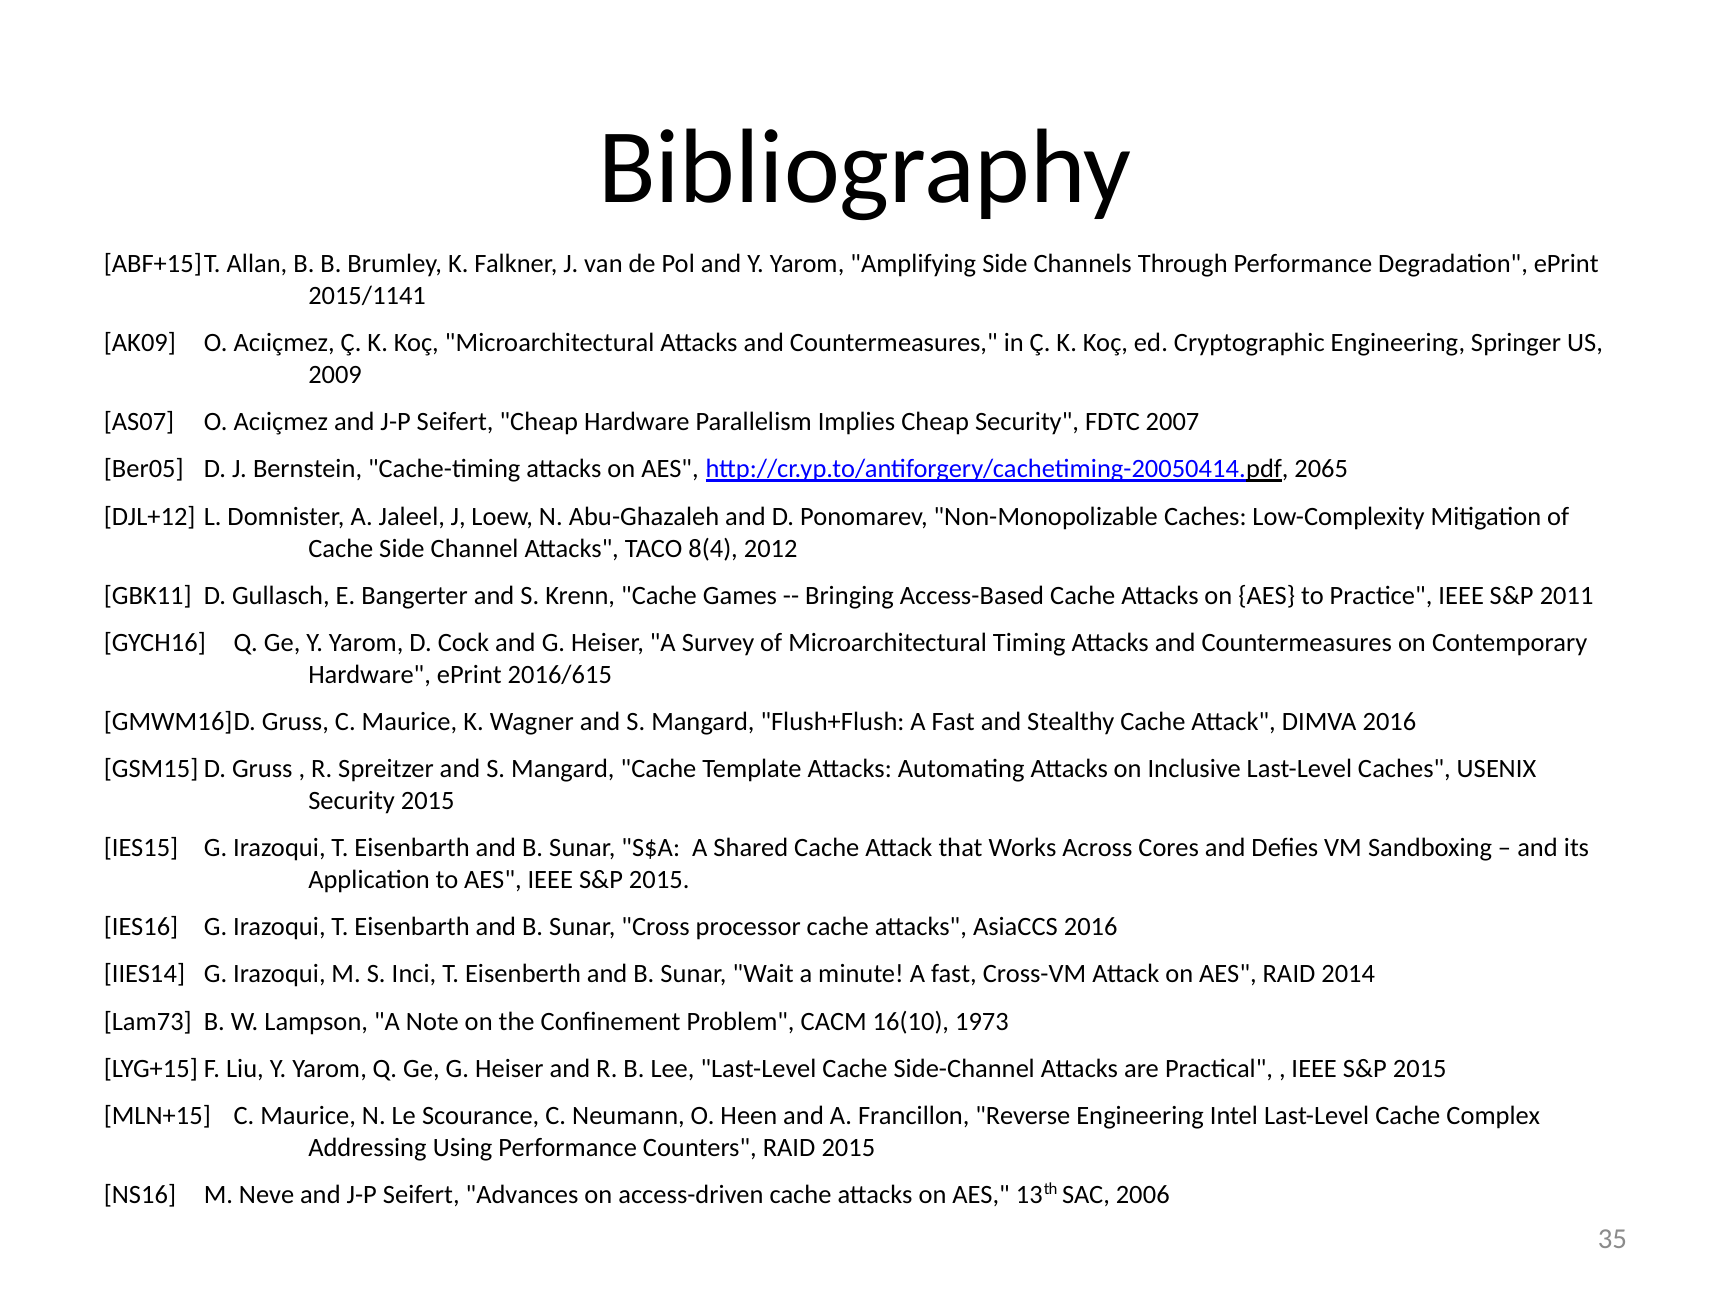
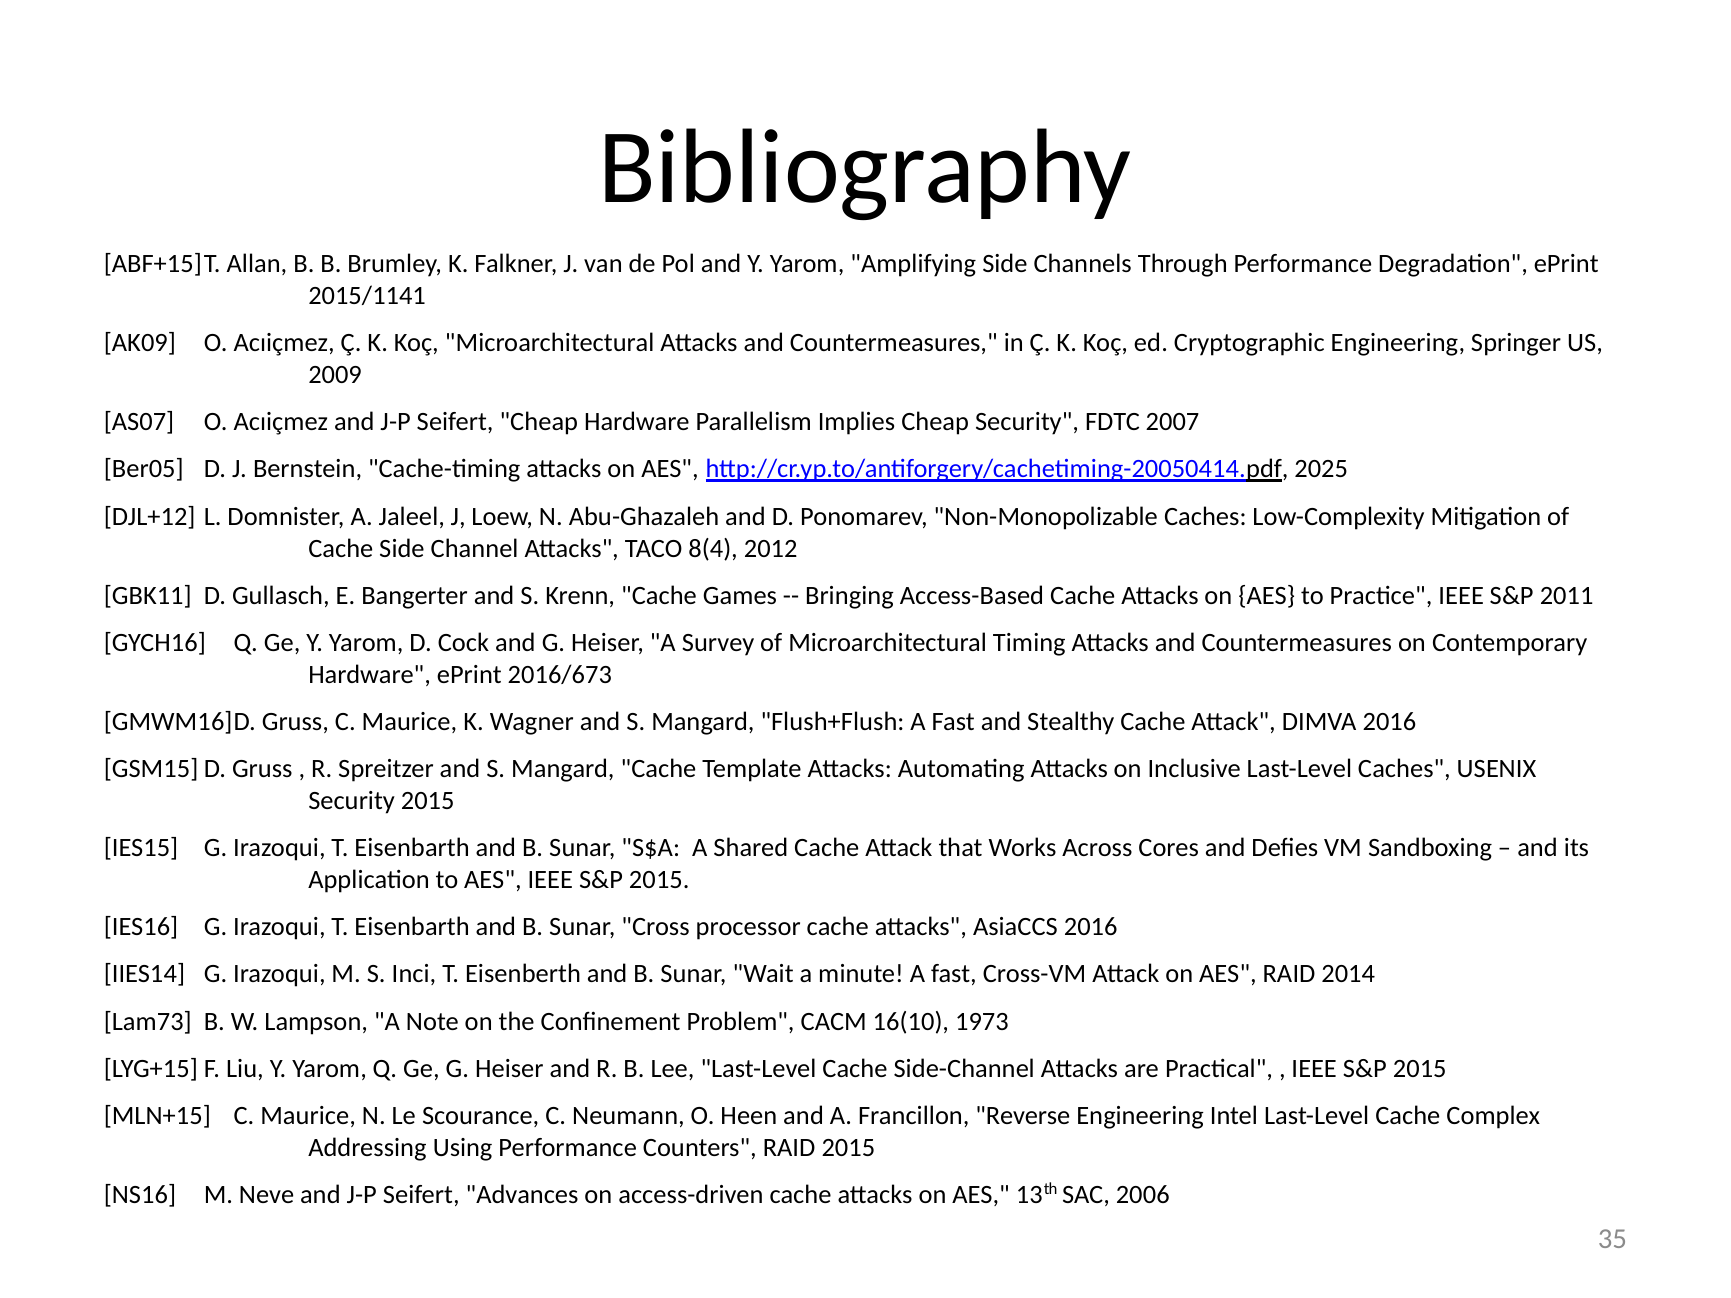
2065: 2065 -> 2025 (1321, 469)
2016/615: 2016/615 -> 2016/673 (560, 675)
